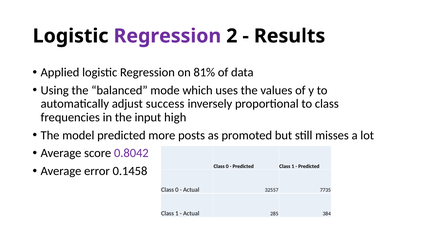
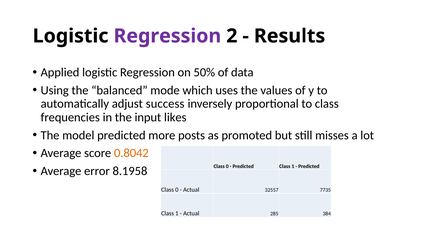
81%: 81% -> 50% (204, 72)
high: high -> likes (175, 117)
0.8042 colour: purple -> orange (131, 153)
0.1458: 0.1458 -> 8.1958 (130, 171)
